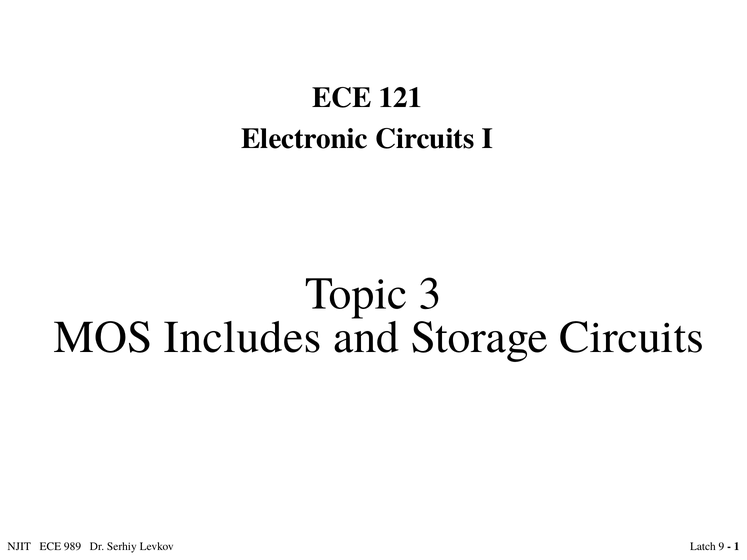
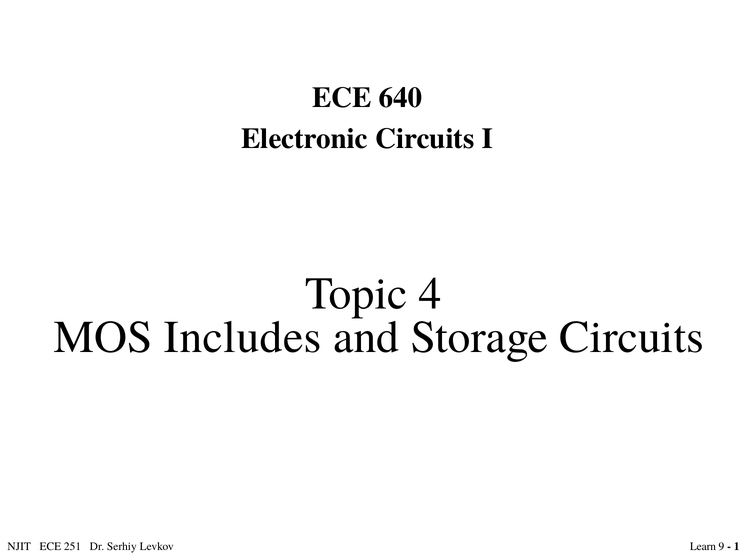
121: 121 -> 640 (401, 98)
3: 3 -> 4 (430, 294)
989: 989 -> 251 (73, 547)
Latch: Latch -> Learn (703, 547)
